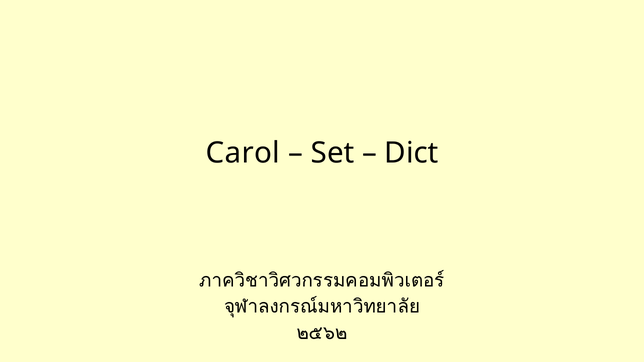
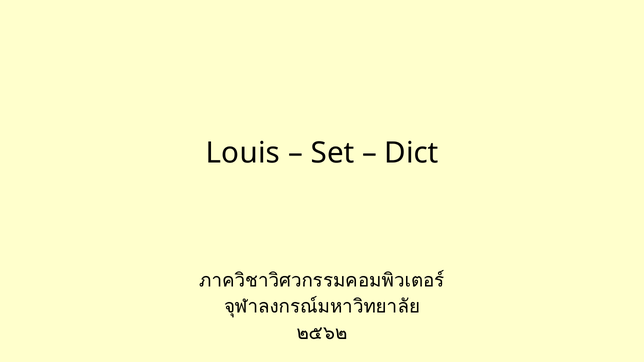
Carol: Carol -> Louis (243, 153)
